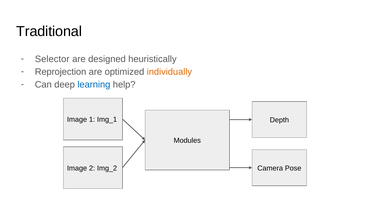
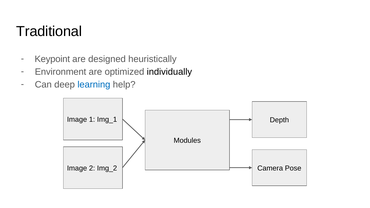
Selector: Selector -> Keypoint (52, 59)
Reprojection: Reprojection -> Environment (61, 72)
individually colour: orange -> black (169, 72)
